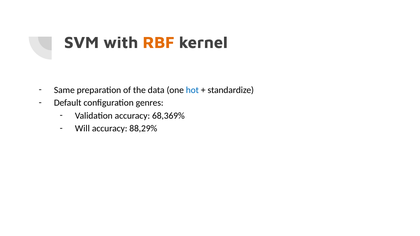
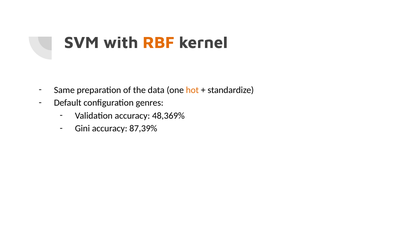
hot colour: blue -> orange (192, 90)
68,369%: 68,369% -> 48,369% (168, 116)
Will: Will -> Gini (82, 129)
88,29%: 88,29% -> 87,39% (143, 129)
